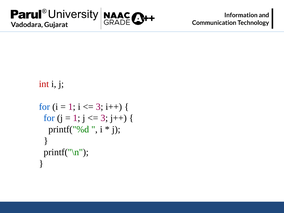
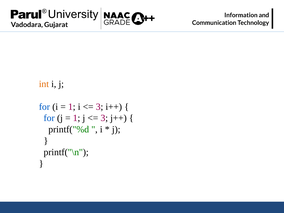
int colour: red -> orange (44, 84)
